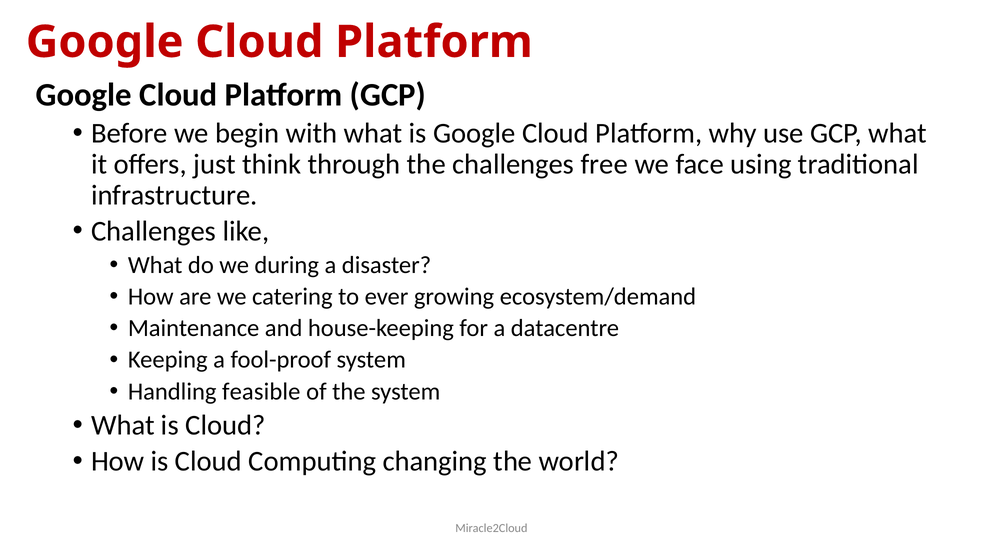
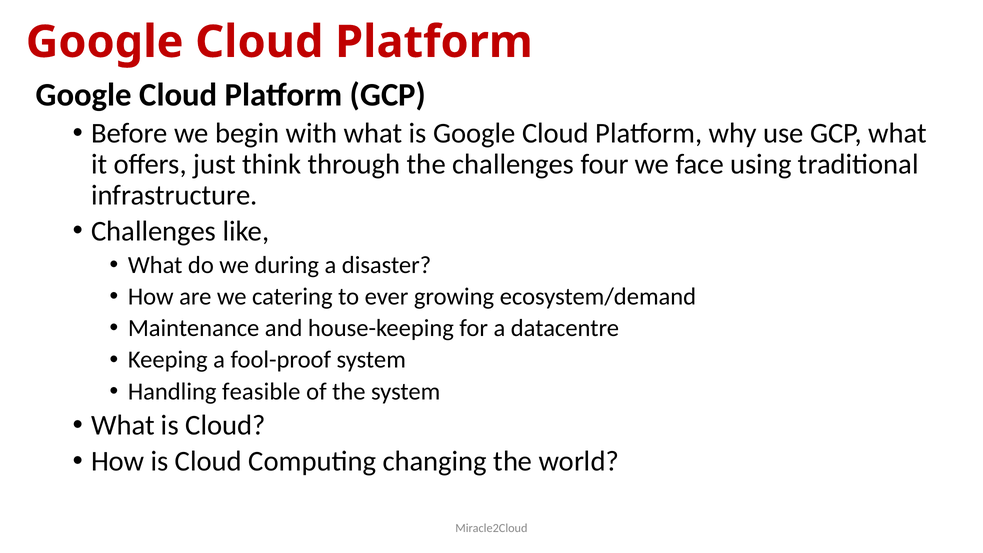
free: free -> four (605, 164)
